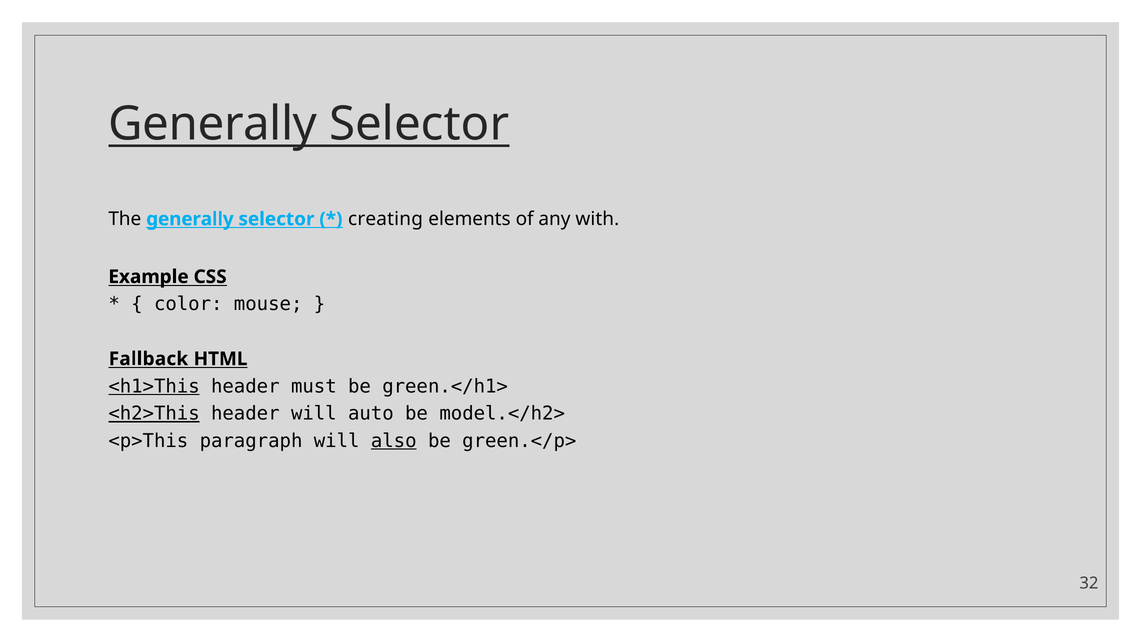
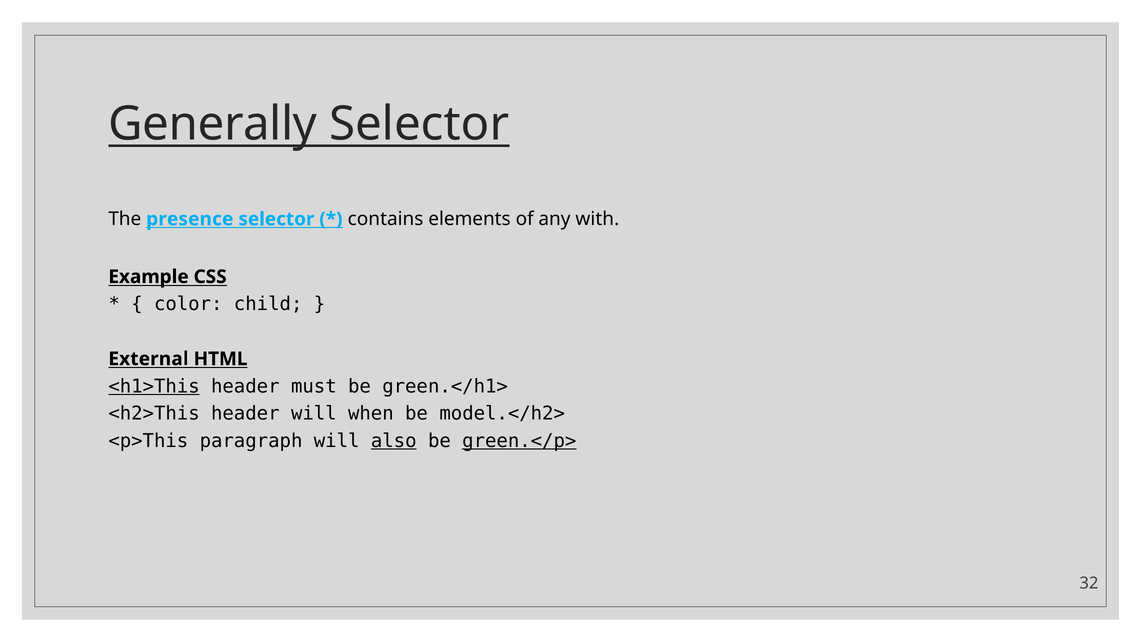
The generally: generally -> presence (190, 219)
creating: creating -> contains (386, 219)
mouse: mouse -> child (268, 304)
Fallback: Fallback -> External (148, 359)
<h2>This underline: present -> none (154, 413)
auto: auto -> when (371, 413)
green.</p> underline: none -> present (519, 441)
